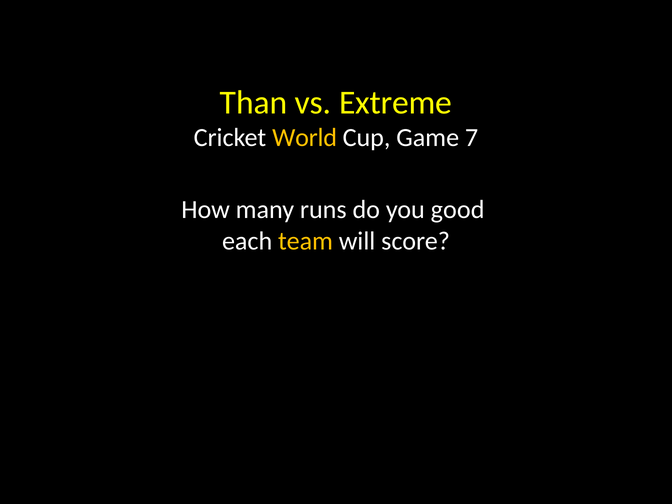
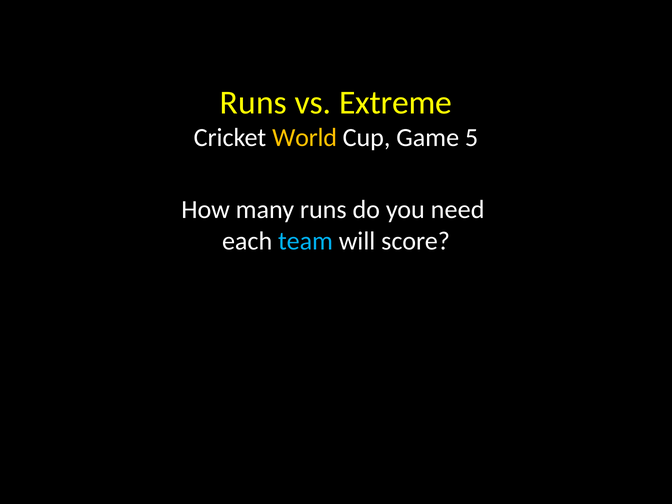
Than: Than -> Runs (253, 102)
7: 7 -> 5 (472, 138)
good: good -> need (458, 210)
team colour: yellow -> light blue (306, 241)
